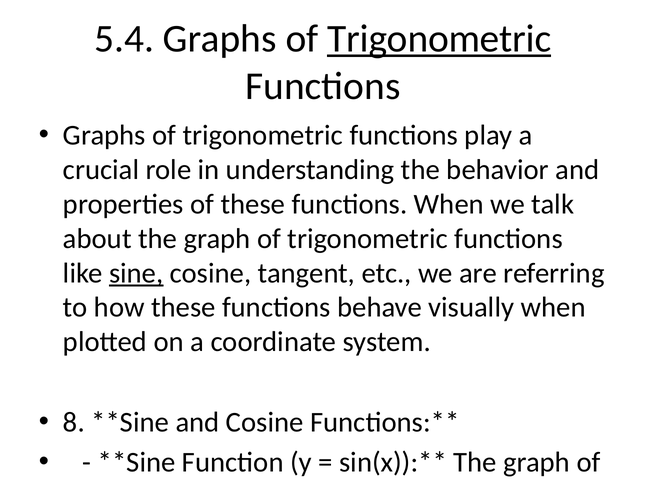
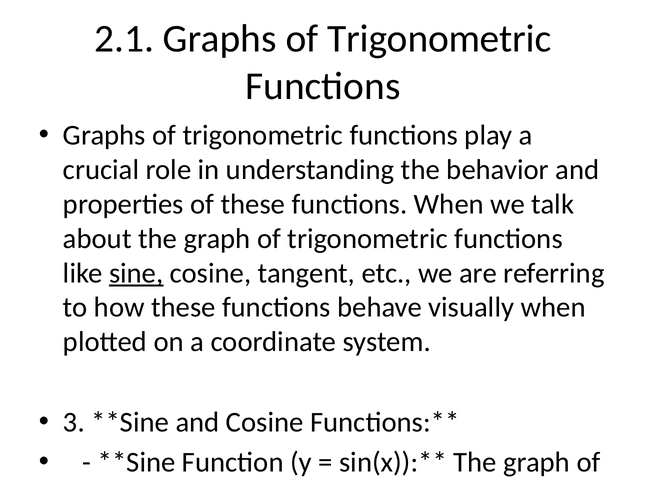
5.4: 5.4 -> 2.1 (124, 39)
Trigonometric underline: present -> none (439, 39)
8: 8 -> 3 (74, 423)
